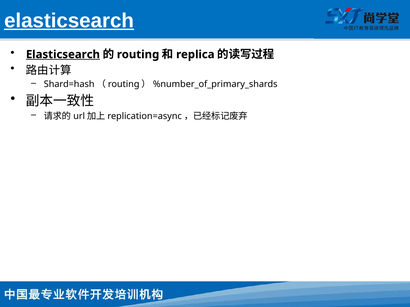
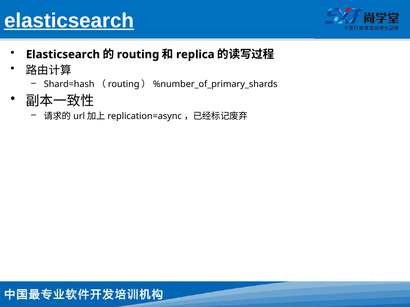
Elasticsearch underline: present -> none (63, 55)
